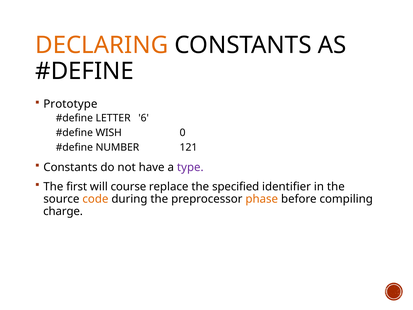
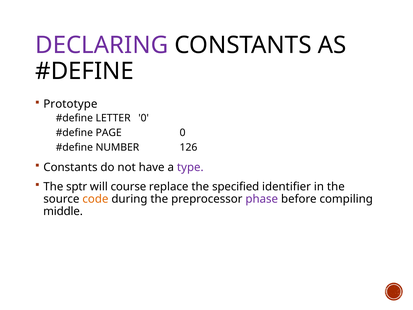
DECLARING colour: orange -> purple (102, 45)
LETTER 6: 6 -> 0 (144, 118)
WISH: WISH -> PAGE (109, 133)
121: 121 -> 126 (188, 147)
first: first -> sptr (77, 186)
phase colour: orange -> purple (262, 199)
charge: charge -> middle (63, 211)
